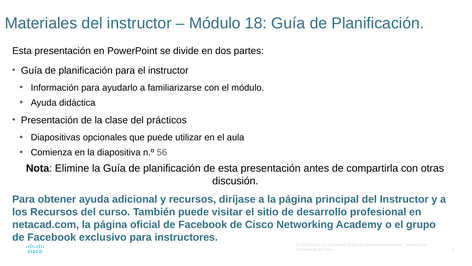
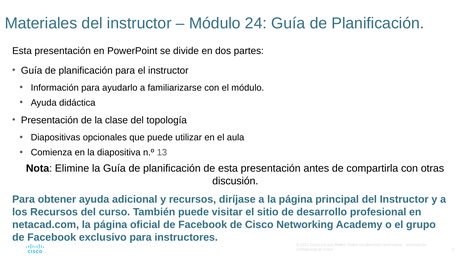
18: 18 -> 24 (256, 23)
prácticos: prácticos -> topología (167, 120)
56: 56 -> 13 (162, 152)
